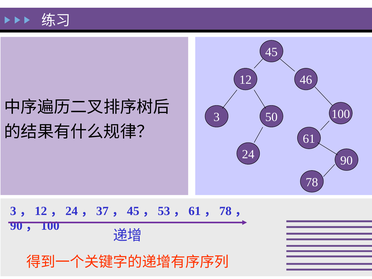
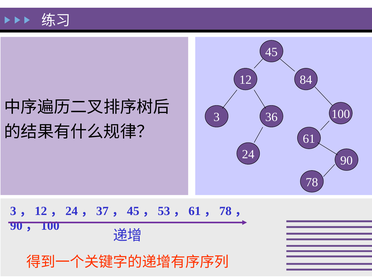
46: 46 -> 84 (306, 80)
50: 50 -> 36 (271, 117)
